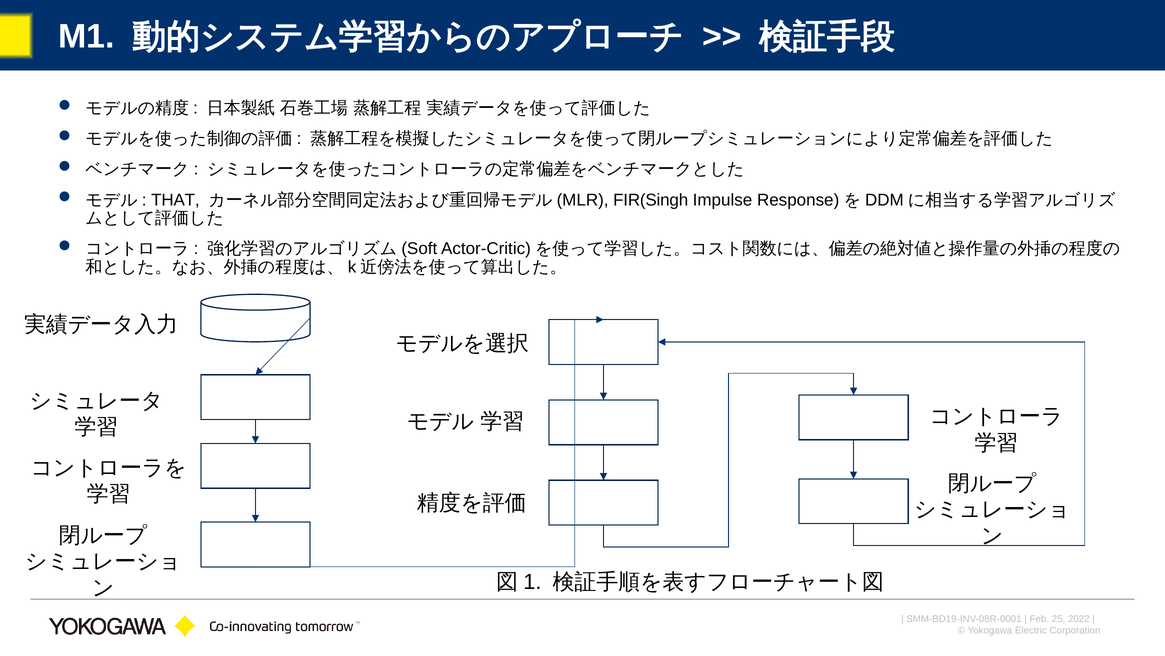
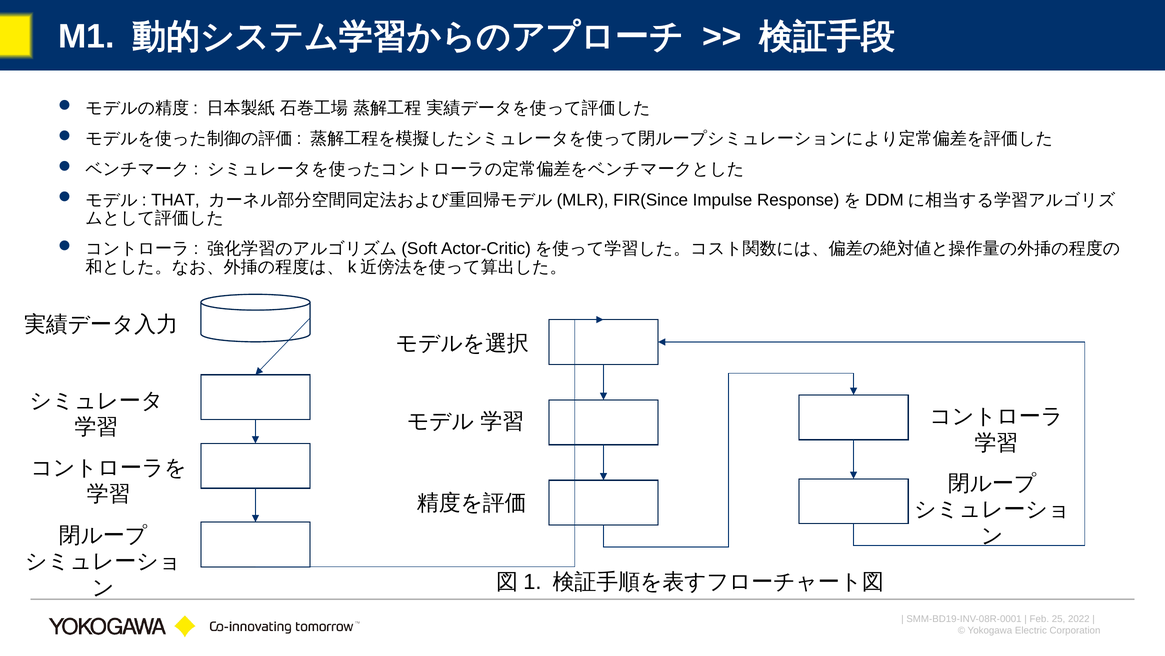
FIR(Singh: FIR(Singh -> FIR(Since (651, 200)
